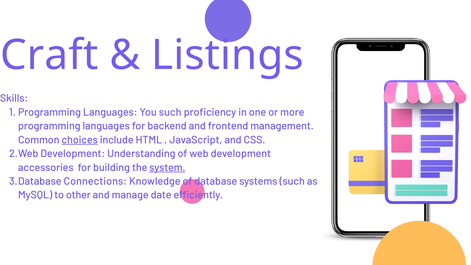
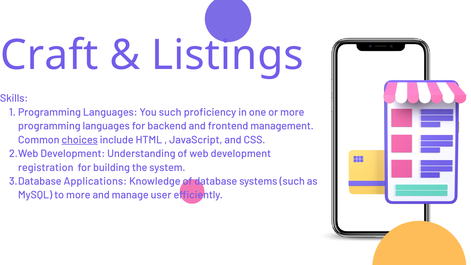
accessories: accessories -> registration (46, 167)
system underline: present -> none (167, 167)
Connections: Connections -> Applications (95, 181)
to other: other -> more (78, 195)
date: date -> user (161, 195)
